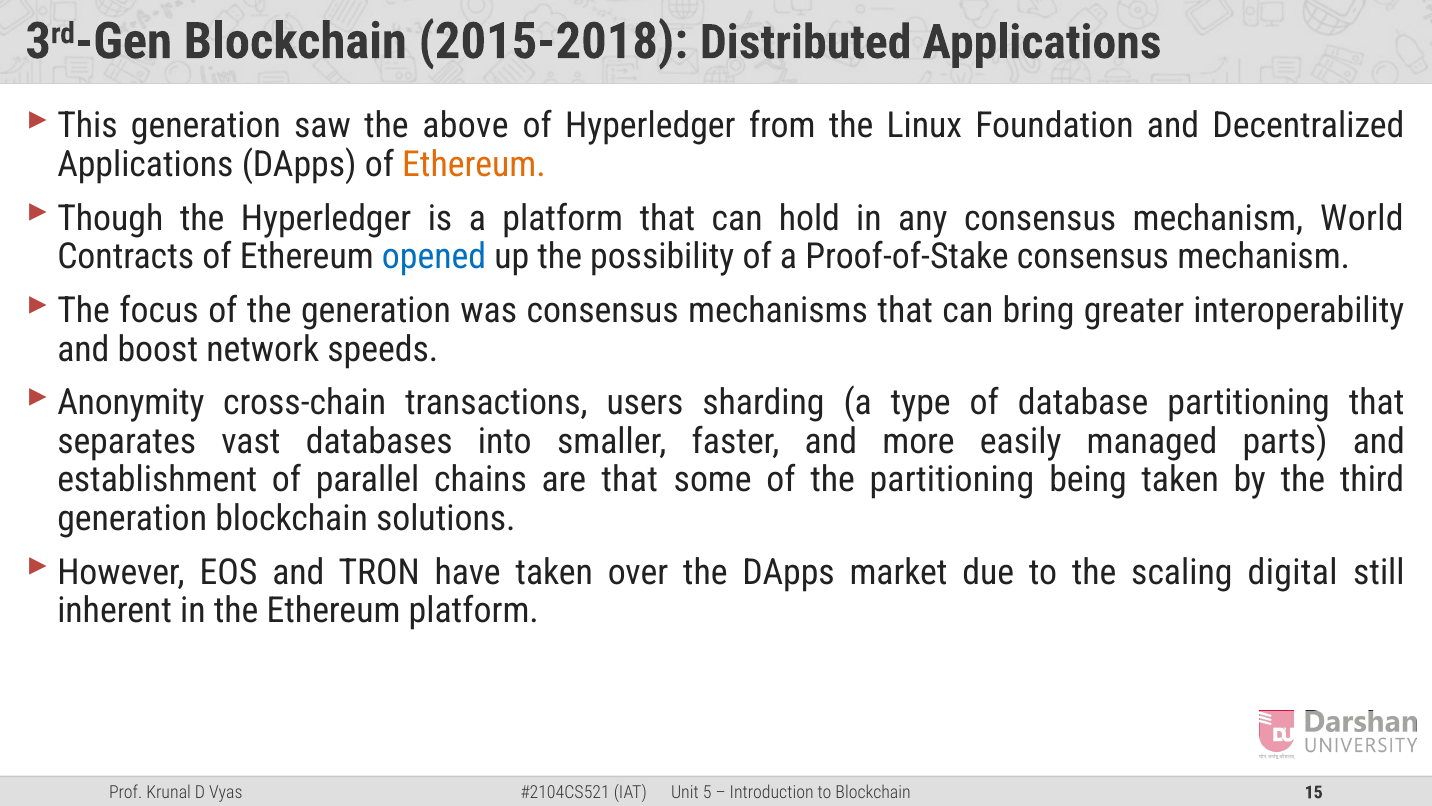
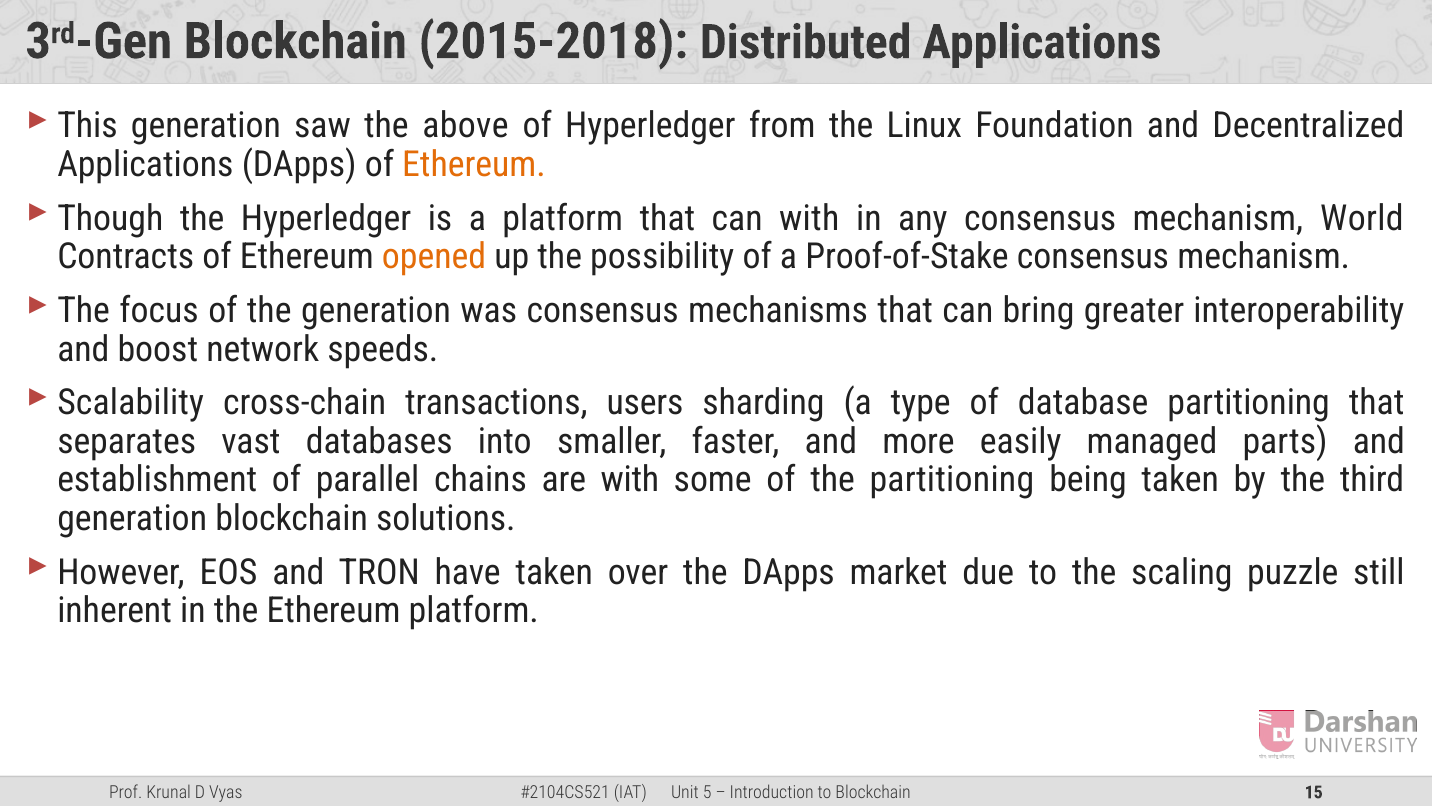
can hold: hold -> with (809, 218)
opened colour: blue -> orange (434, 257)
Anonymity: Anonymity -> Scalability (131, 403)
are that: that -> with (630, 480)
digital: digital -> puzzle (1293, 572)
